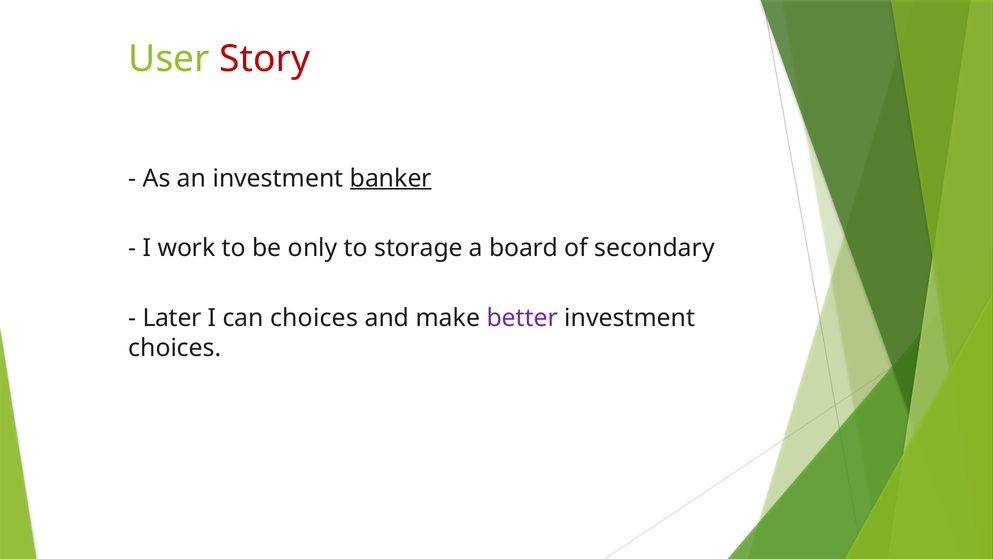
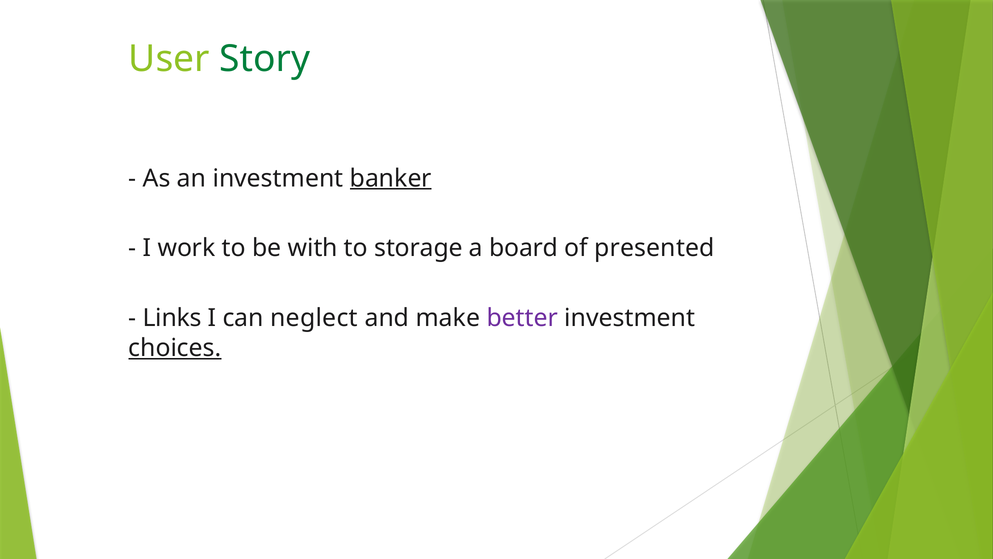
Story colour: red -> green (265, 59)
only: only -> with (313, 248)
secondary: secondary -> presented (654, 248)
Later: Later -> Links (172, 318)
can choices: choices -> neglect (314, 318)
choices underline: none -> present (175, 348)
